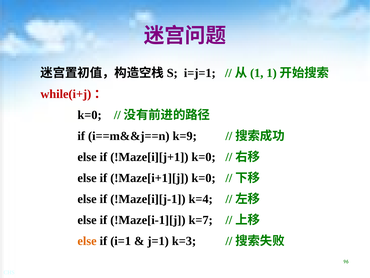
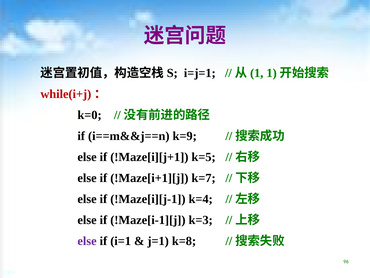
!Maze[i][j+1 k=0: k=0 -> k=5 (204, 157)
!Maze[i+1][j k=0: k=0 -> k=7 (204, 178)
k=7: k=7 -> k=3 (201, 220)
else colour: orange -> purple (87, 241)
k=3: k=3 -> k=8 (184, 241)
